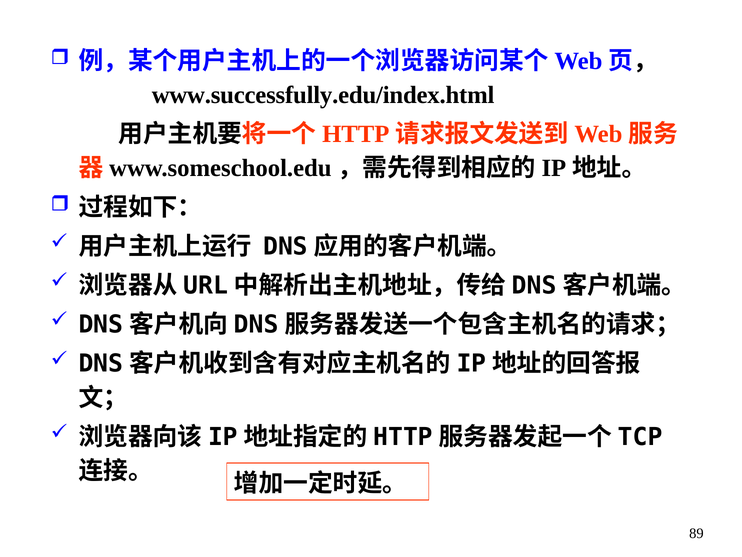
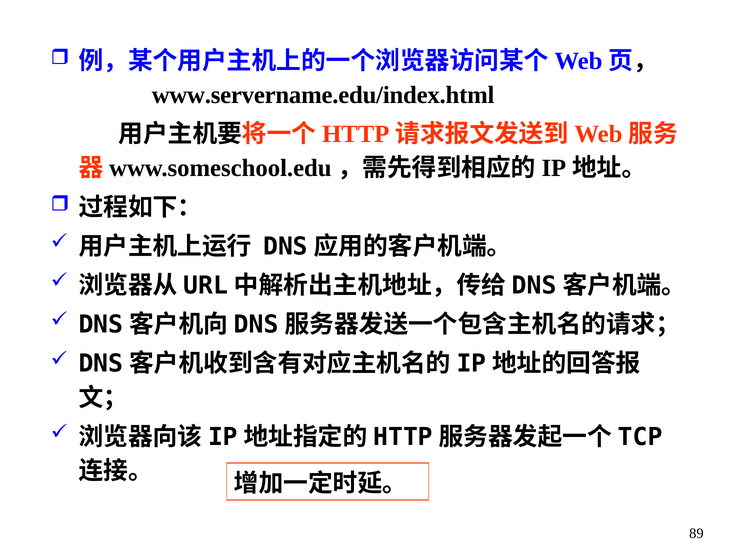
www.successfully.edu/index.html: www.successfully.edu/index.html -> www.servername.edu/index.html (323, 95)
